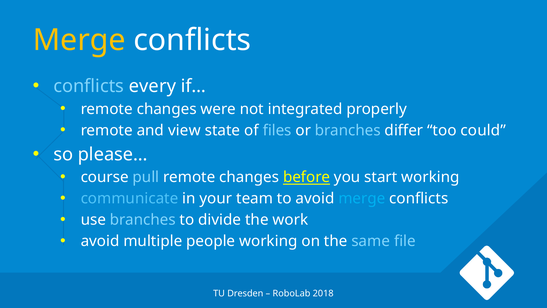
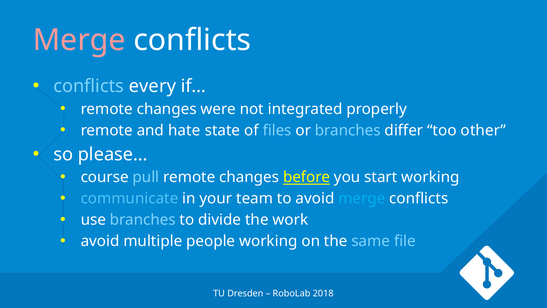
Merge colour: yellow -> pink (79, 40)
view: view -> hate (184, 130)
could: could -> other (483, 130)
